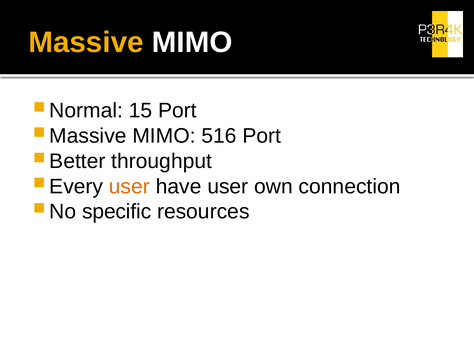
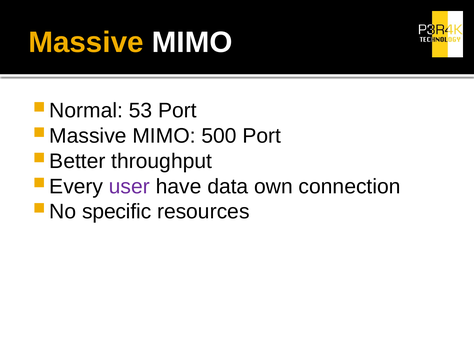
15: 15 -> 53 (141, 111)
516: 516 -> 500 (219, 136)
user colour: orange -> purple (129, 187)
have user: user -> data (228, 187)
